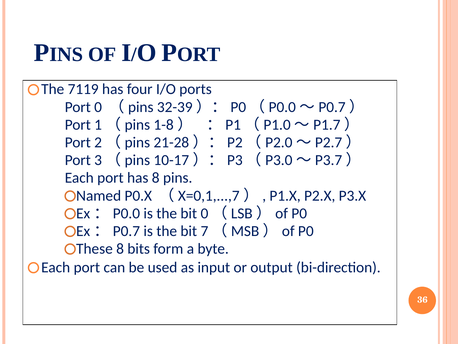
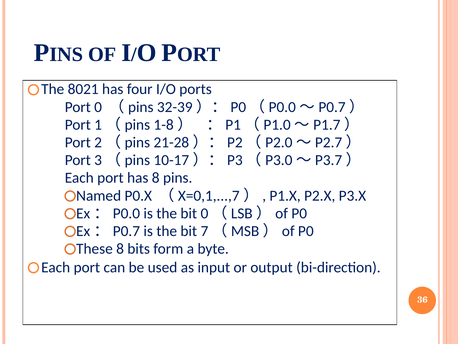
7119: 7119 -> 8021 (83, 89)
